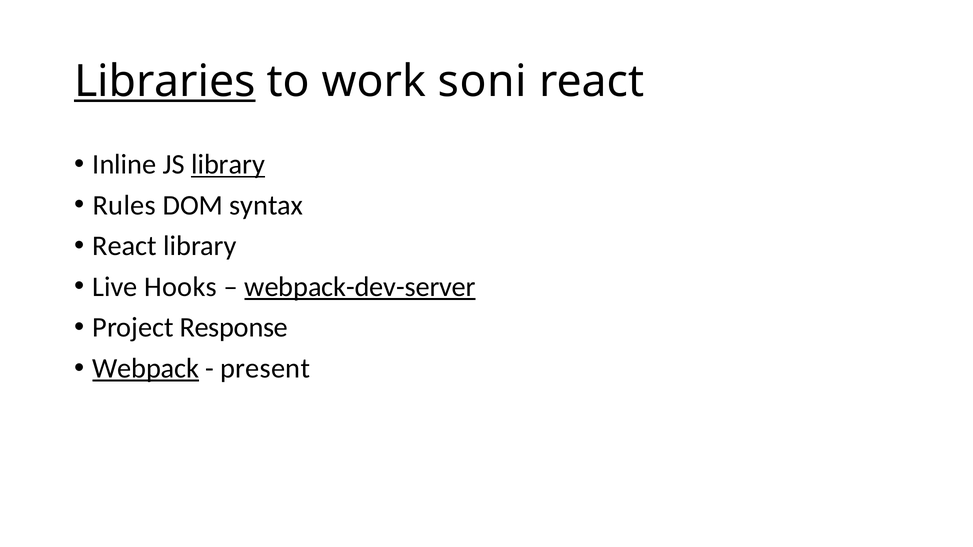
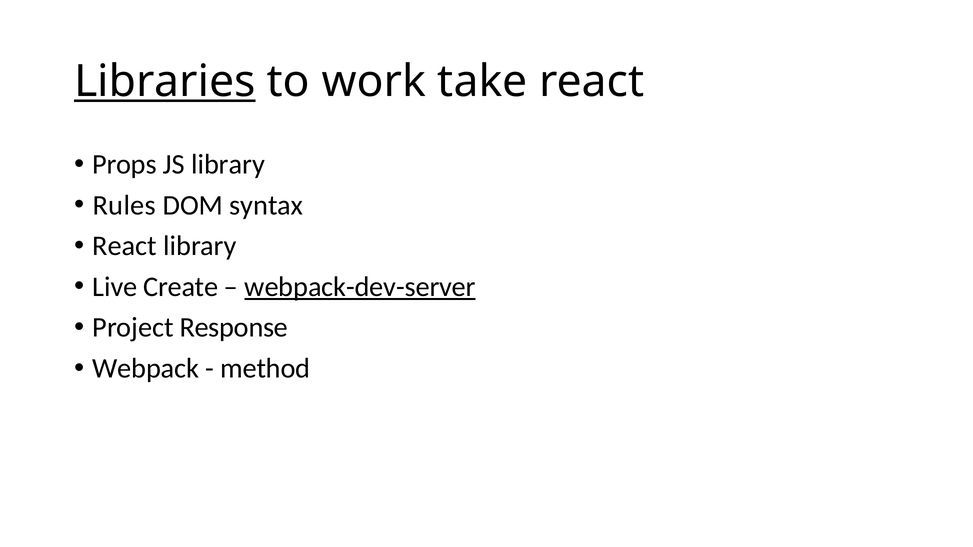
soni: soni -> take (483, 82)
Inline: Inline -> Props (125, 165)
library underline: present -> none (228, 165)
Hooks: Hooks -> Create (181, 287)
Webpack underline: present -> none (146, 368)
present: present -> method (265, 368)
